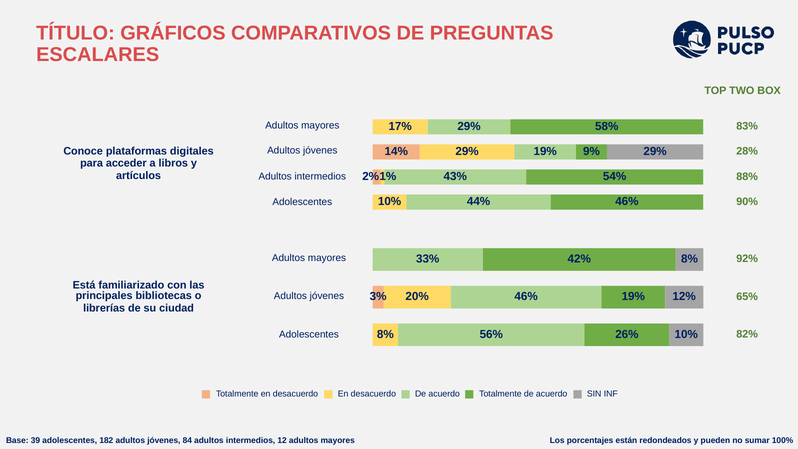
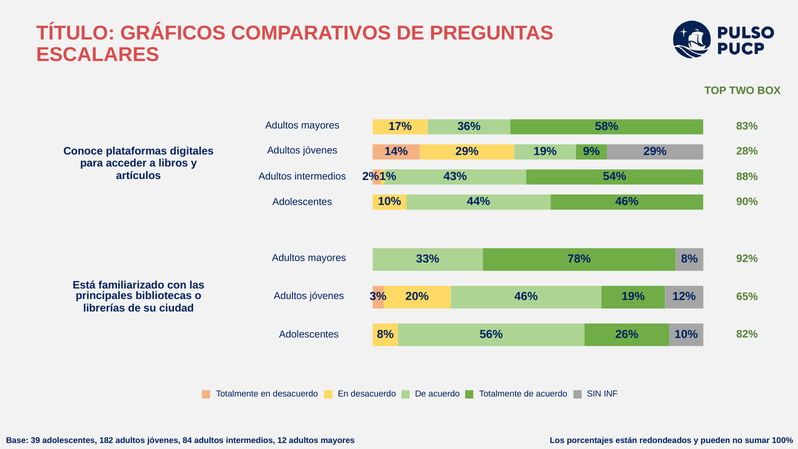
17% 29%: 29% -> 36% (469, 126)
42%: 42% -> 78% (579, 259)
